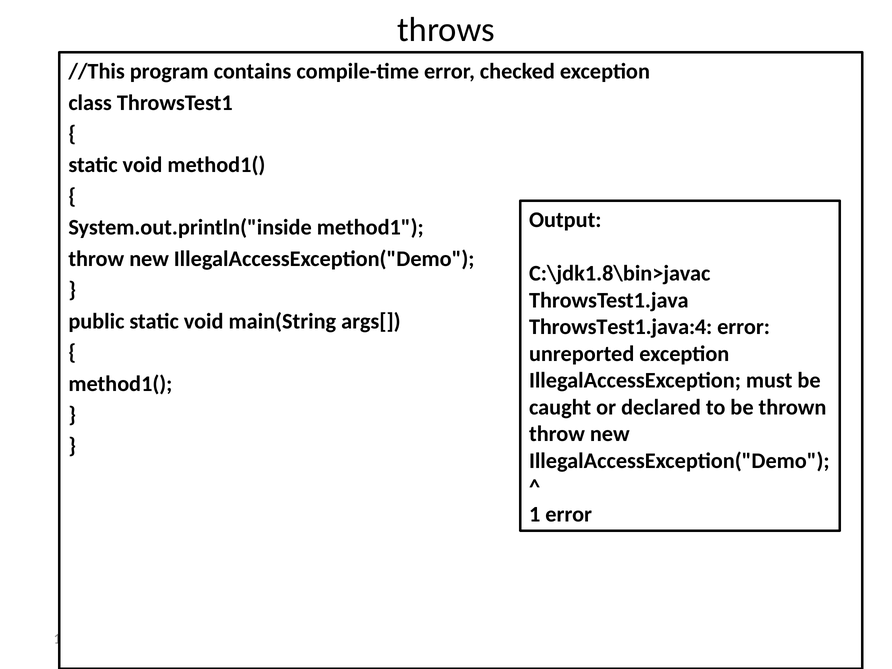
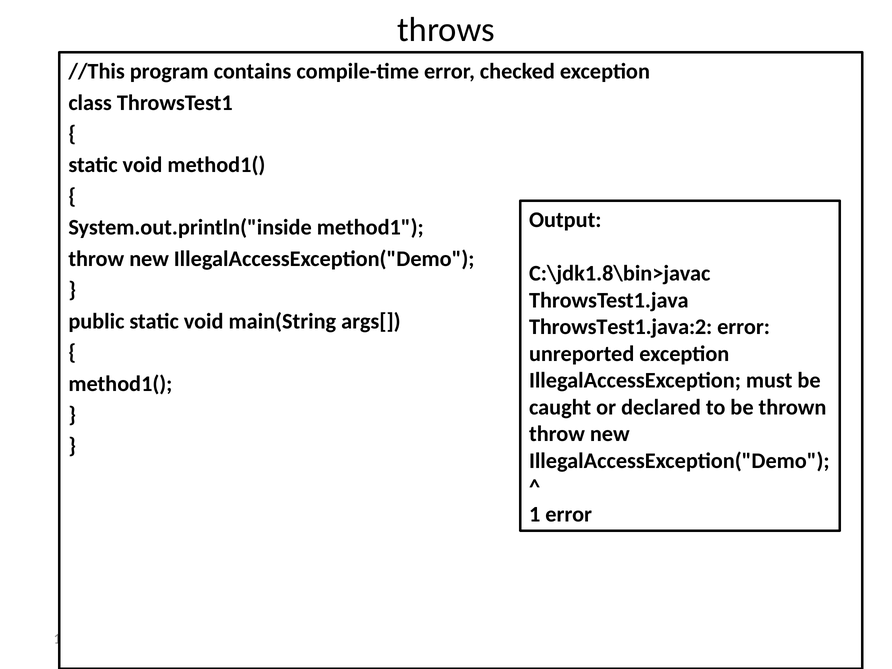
ThrowsTest1.java:4: ThrowsTest1.java:4 -> ThrowsTest1.java:2 (621, 327)
